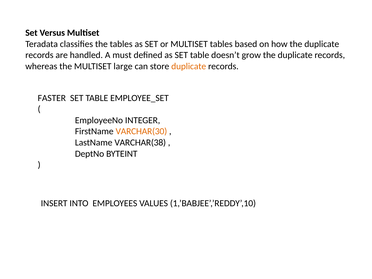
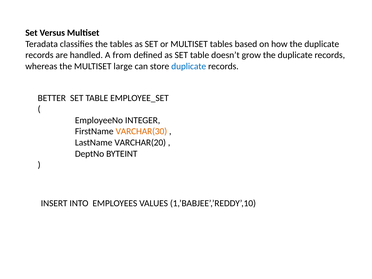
must: must -> from (122, 55)
duplicate colour: orange -> blue (189, 66)
FASTER: FASTER -> BETTER (52, 98)
VARCHAR(38: VARCHAR(38 -> VARCHAR(20 (140, 143)
